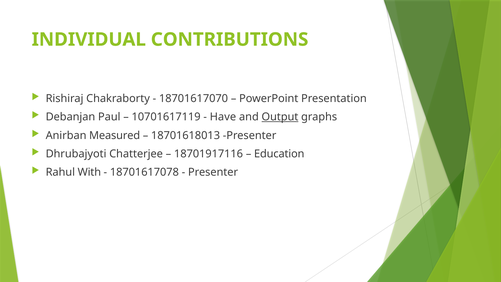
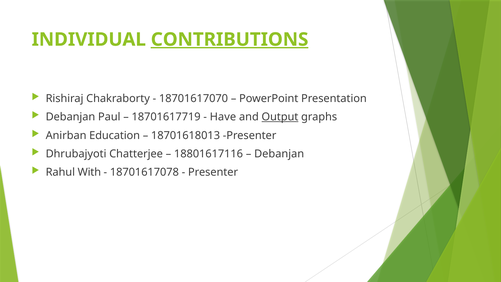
CONTRIBUTIONS underline: none -> present (230, 40)
10701617119: 10701617119 -> 18701617719 (166, 117)
Measured: Measured -> Education (115, 135)
18701917116: 18701917116 -> 18801617116 (209, 154)
Education: Education -> Debanjan (279, 154)
